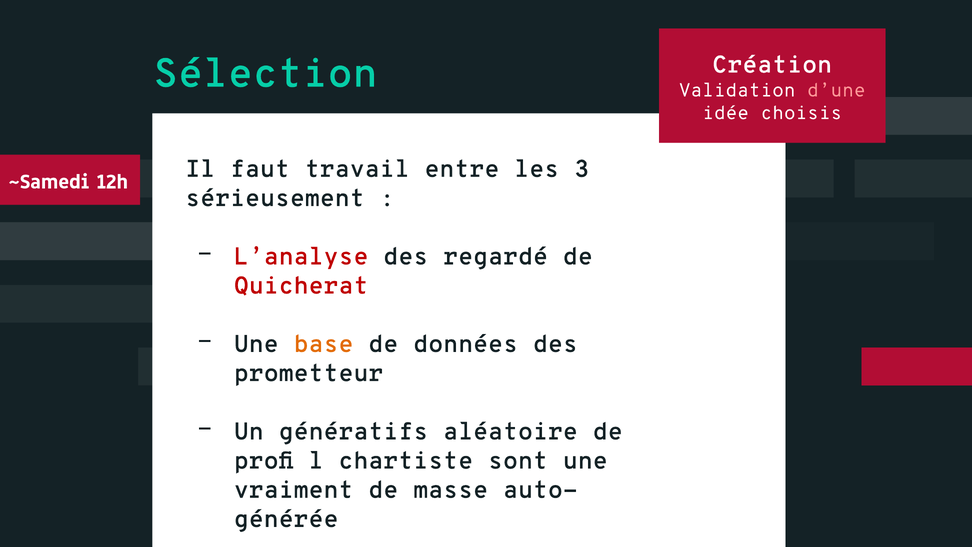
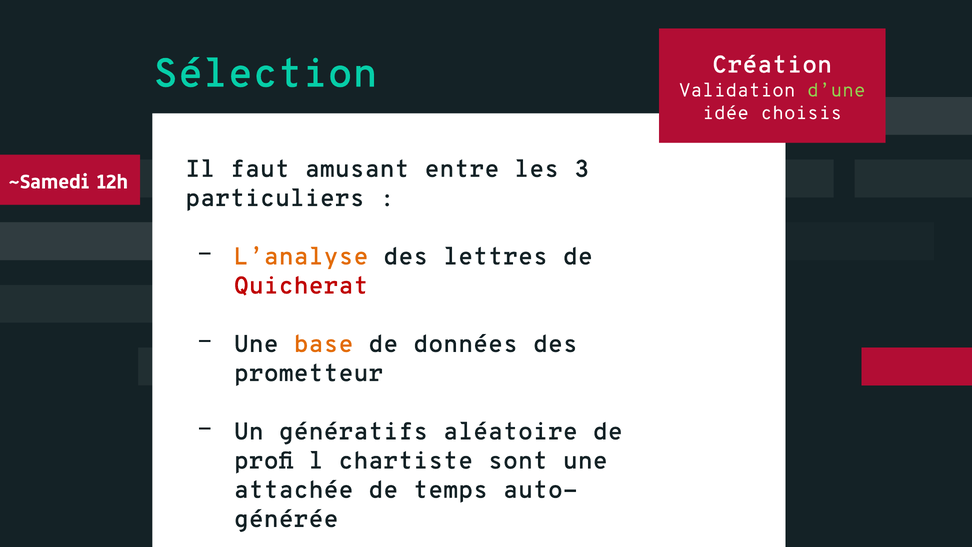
d’une colour: pink -> light green (836, 90)
travail: travail -> amusant (357, 169)
sérieusement: sérieusement -> particuliers (275, 198)
L’analyse colour: red -> orange (301, 256)
regardé: regardé -> lettres (496, 256)
vraiment: vraiment -> attachée (294, 490)
masse: masse -> temps (451, 490)
